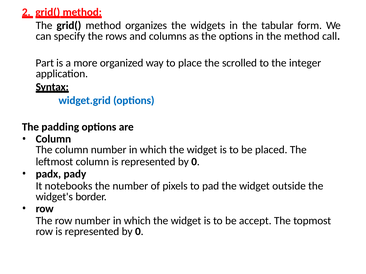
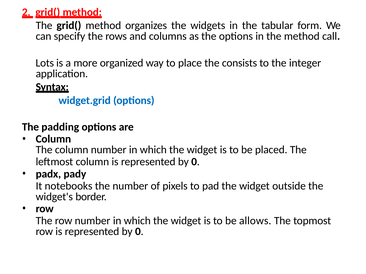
Part: Part -> Lots (45, 63)
scrolled: scrolled -> consists (240, 63)
accept: accept -> allows (255, 221)
